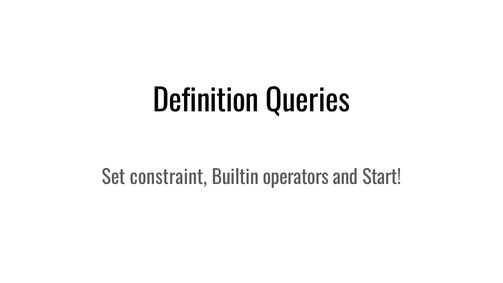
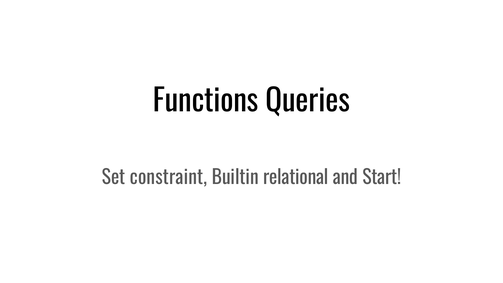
Definition: Definition -> Functions (206, 101)
operators: operators -> relational (296, 178)
